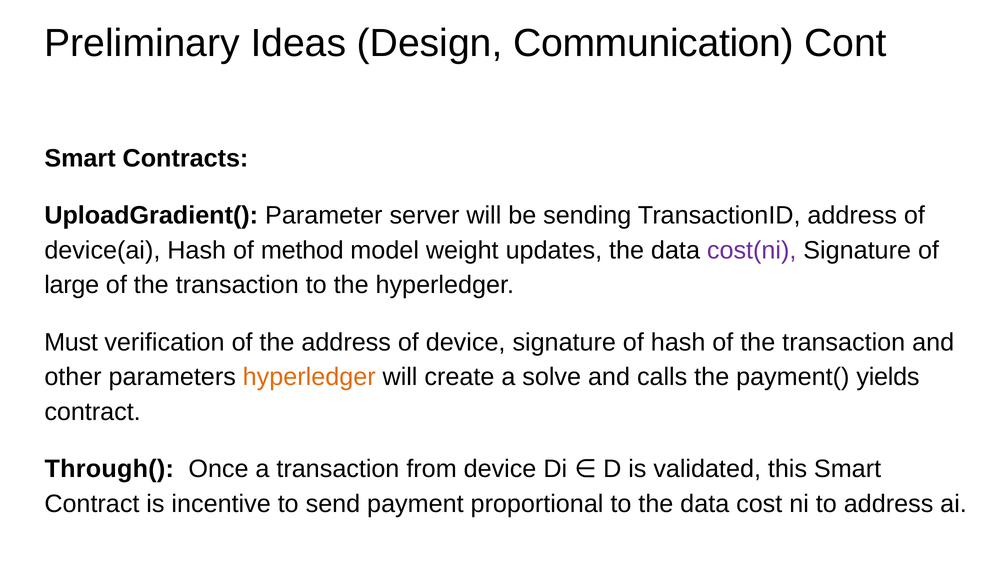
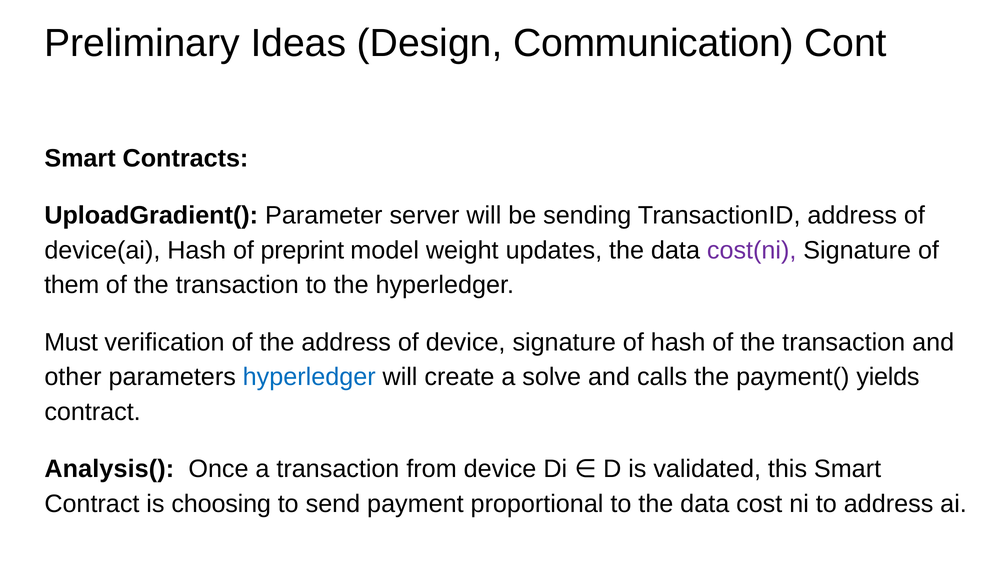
method: method -> preprint (302, 250)
large: large -> them (72, 285)
hyperledger colour: orange -> blue (309, 377)
Through(: Through( -> Analysis( (109, 469)
incentive: incentive -> choosing (221, 503)
